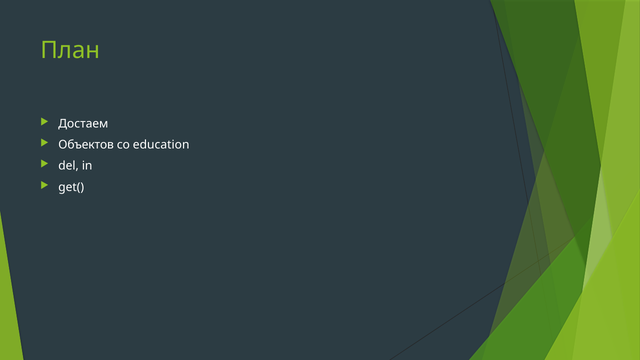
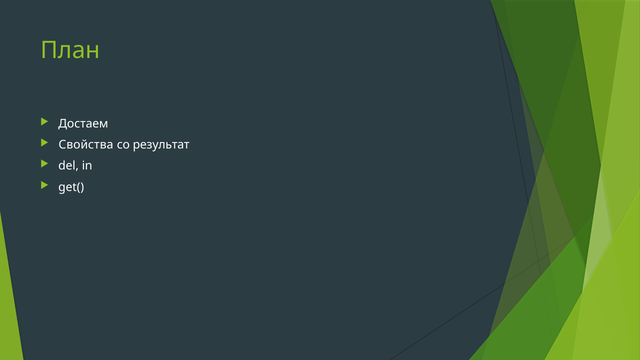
Объектов: Объектов -> Свойства (86, 145)
education: education -> результат (161, 145)
